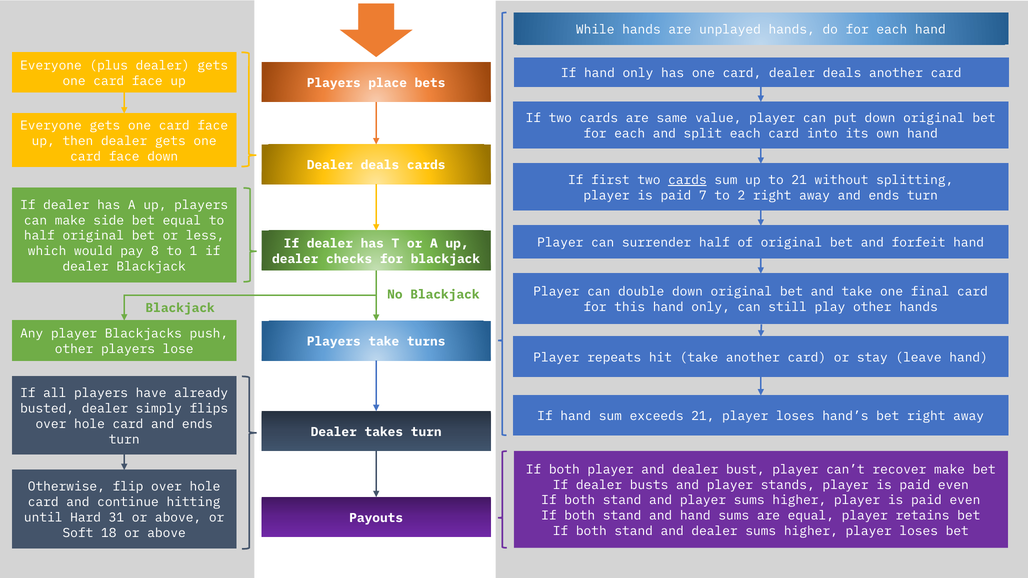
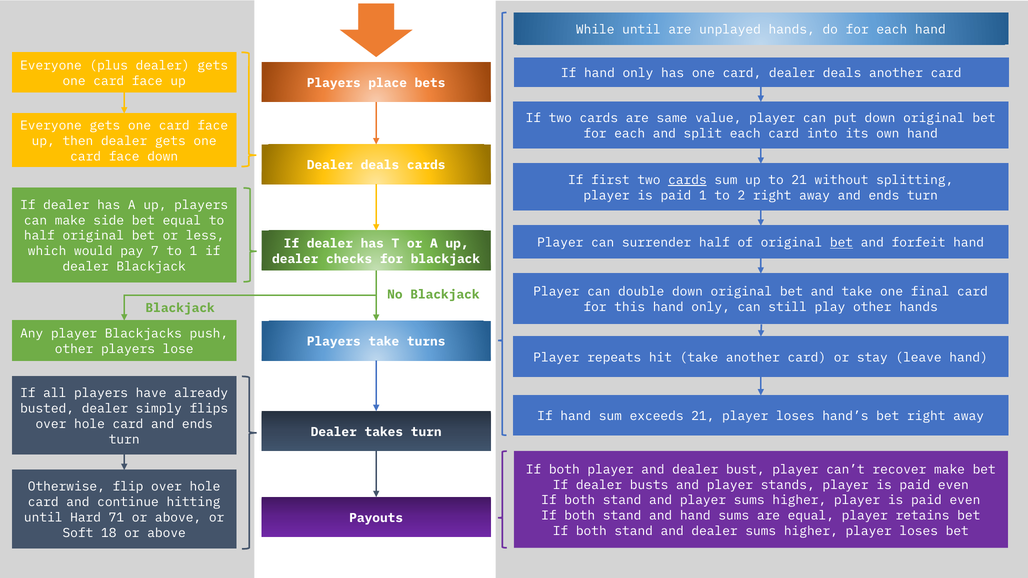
While hands: hands -> until (641, 29)
paid 7: 7 -> 1 (703, 196)
bet underline: none -> present (842, 243)
8: 8 -> 7 (155, 251)
31: 31 -> 71 (116, 518)
